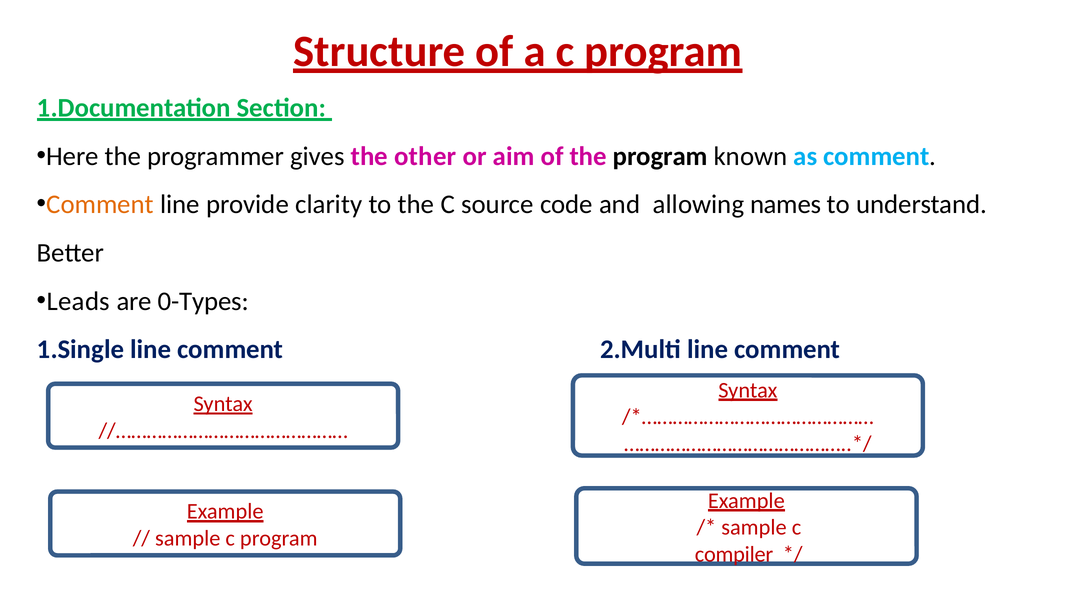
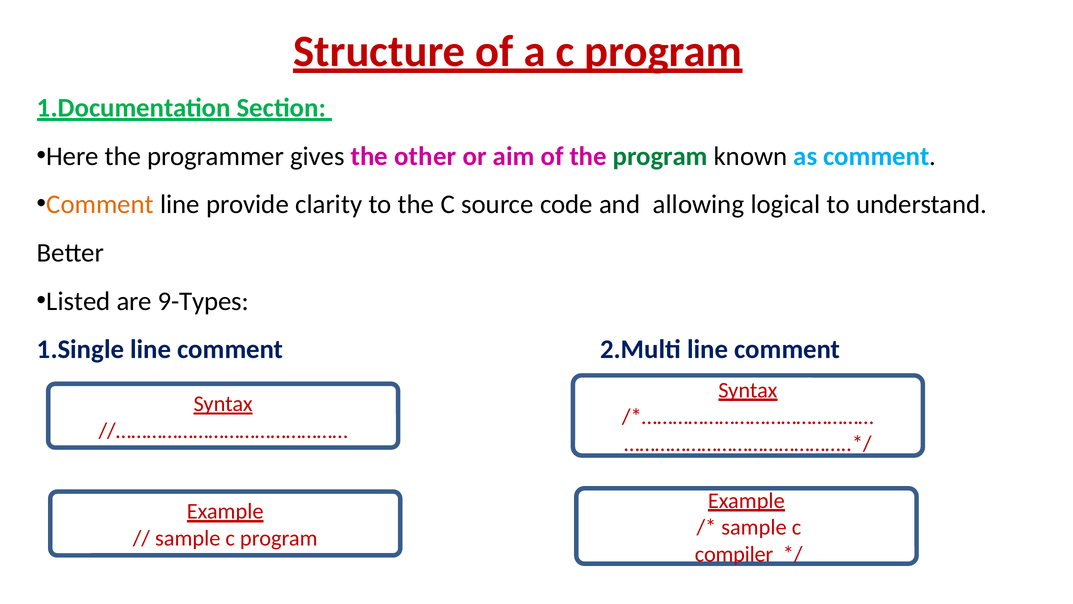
program colour: black -> green (660, 156)
names: names -> logical (785, 204)
Leads: Leads -> Listed (78, 301)
0-Types: 0-Types -> 9-Types (203, 301)
